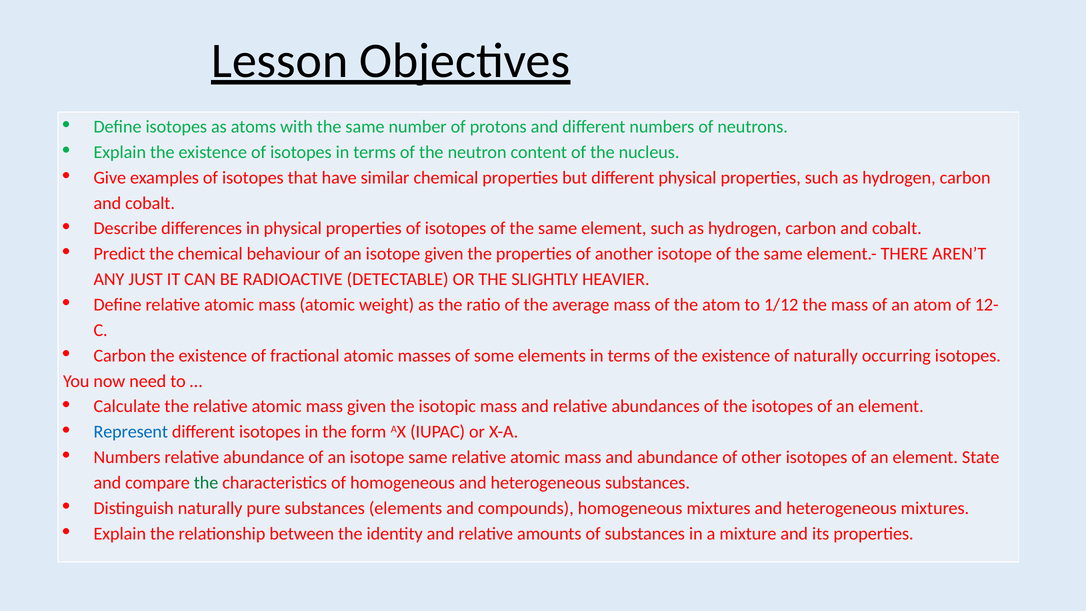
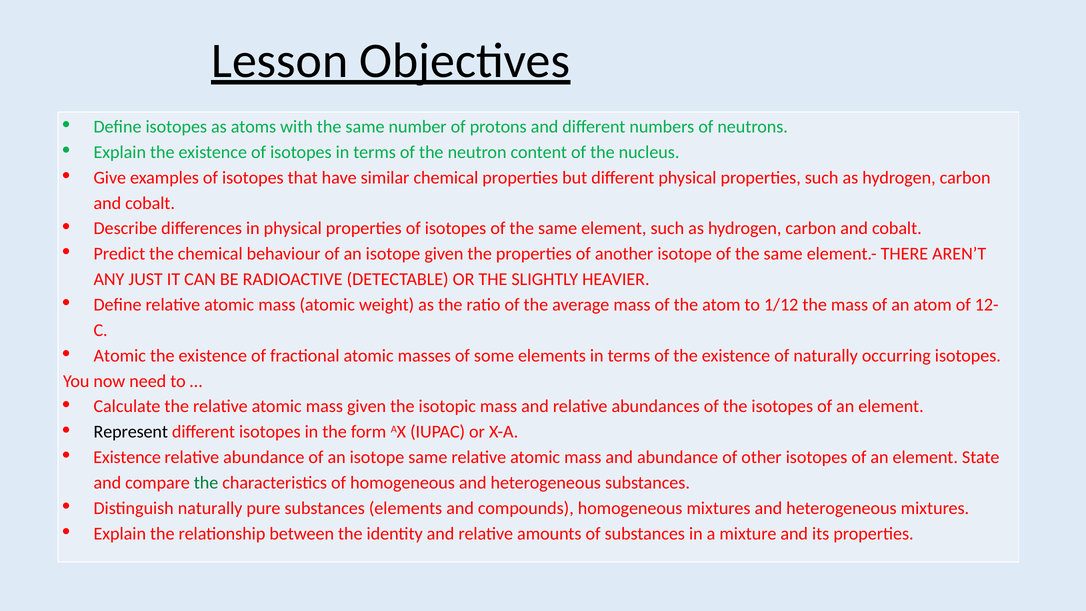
Carbon: Carbon -> Atomic (120, 356)
Represent colour: blue -> black (131, 432)
Numbers: Numbers -> Existence (127, 457)
